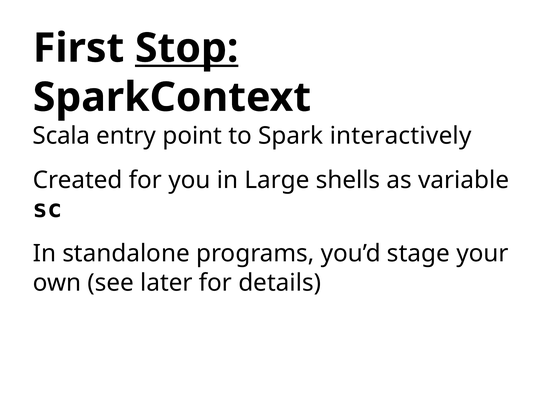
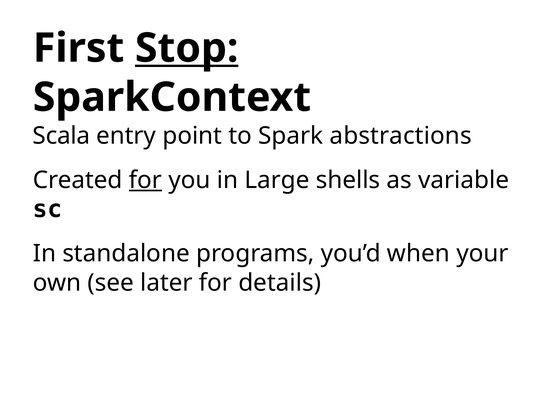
interactively: interactively -> abstractions (401, 136)
for underline: none -> present (145, 180)
stage: stage -> when (418, 254)
